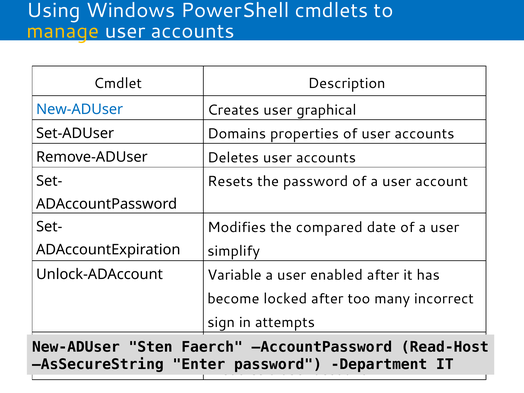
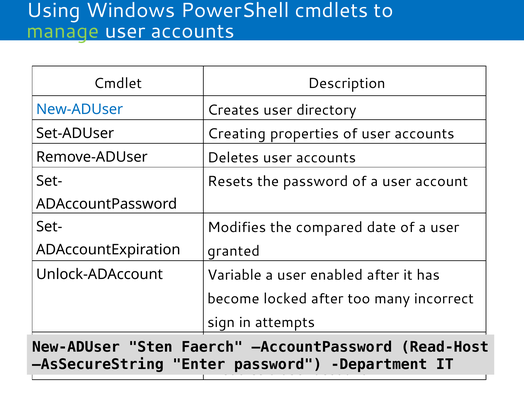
manage colour: yellow -> light green (63, 31)
graphical: graphical -> directory (326, 110)
Domains: Domains -> Creating (237, 134)
simplify: simplify -> granted (234, 251)
